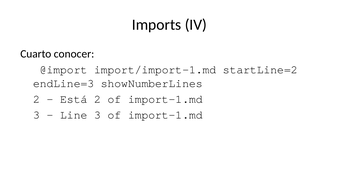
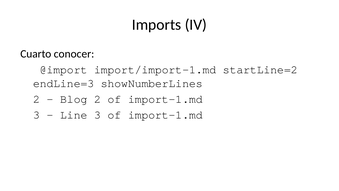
Está: Está -> Blog (74, 99)
